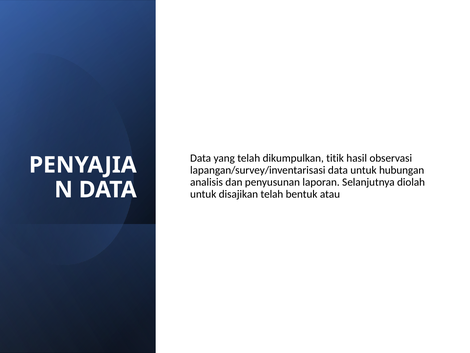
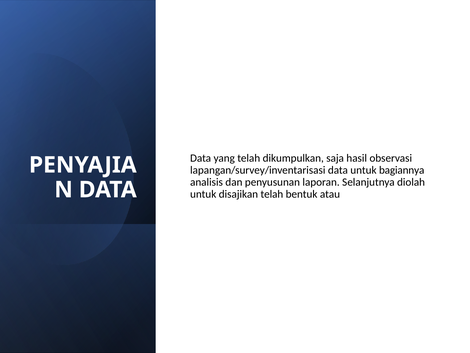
titik: titik -> saja (335, 158)
hubungan: hubungan -> bagiannya (402, 170)
